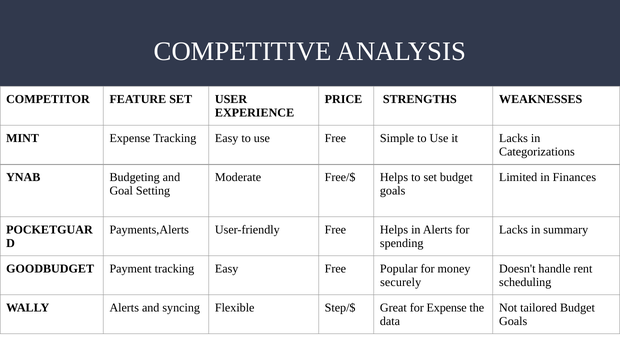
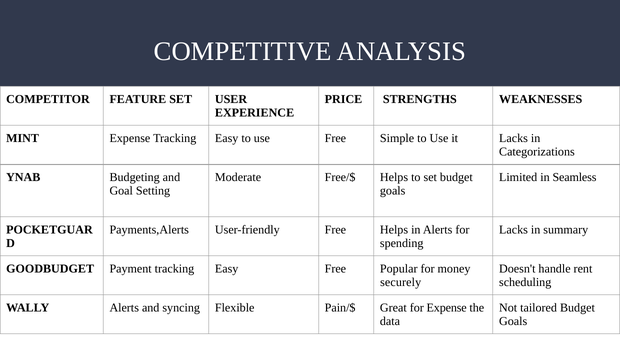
Finances: Finances -> Seamless (574, 177)
Step/$: Step/$ -> Pain/$ (340, 308)
